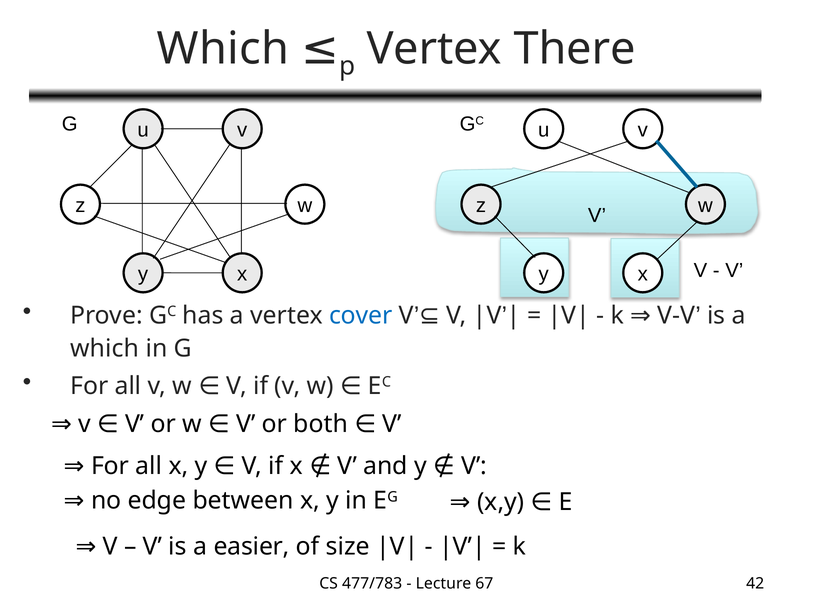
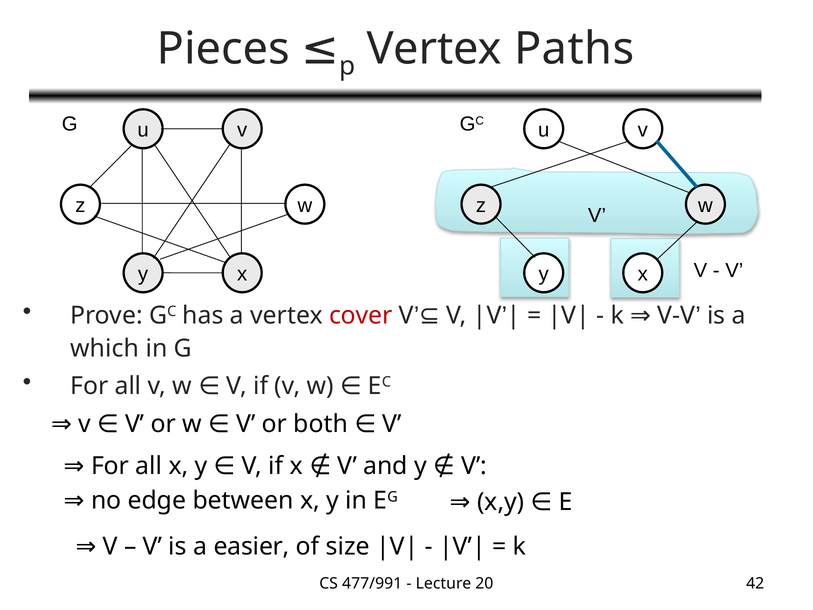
Which: Which -> Pieces (223, 49)
There: There -> Paths (574, 49)
cover colour: blue -> red (361, 315)
477/783: 477/783 -> 477/991 (372, 583)
67: 67 -> 20 (484, 583)
